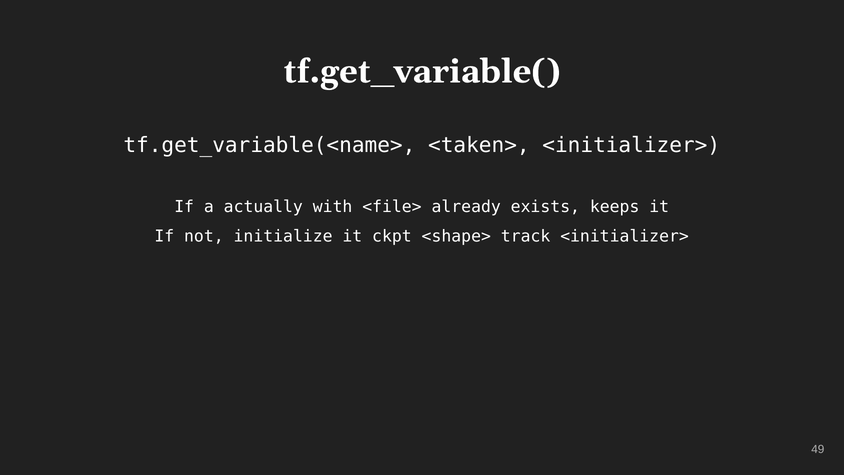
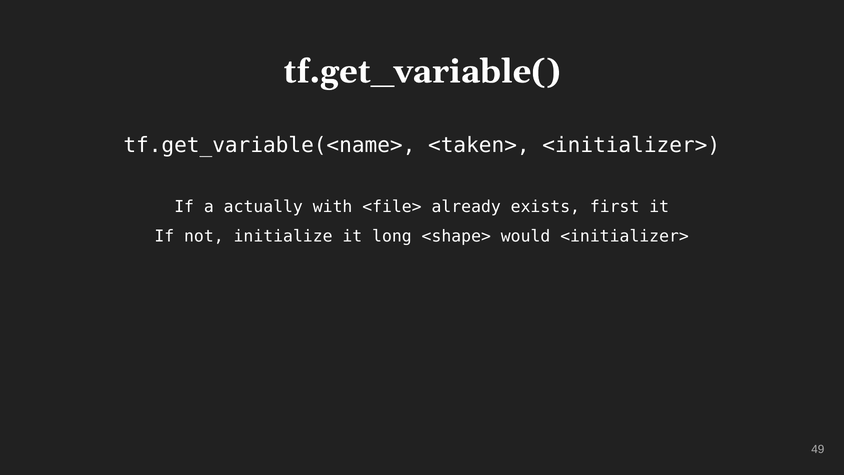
keeps: keeps -> first (615, 207)
ckpt: ckpt -> long (392, 236)
track: track -> would (526, 236)
